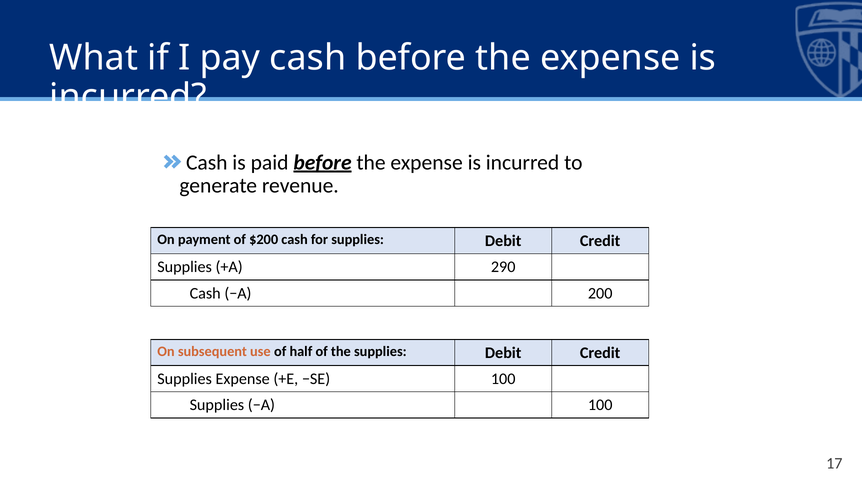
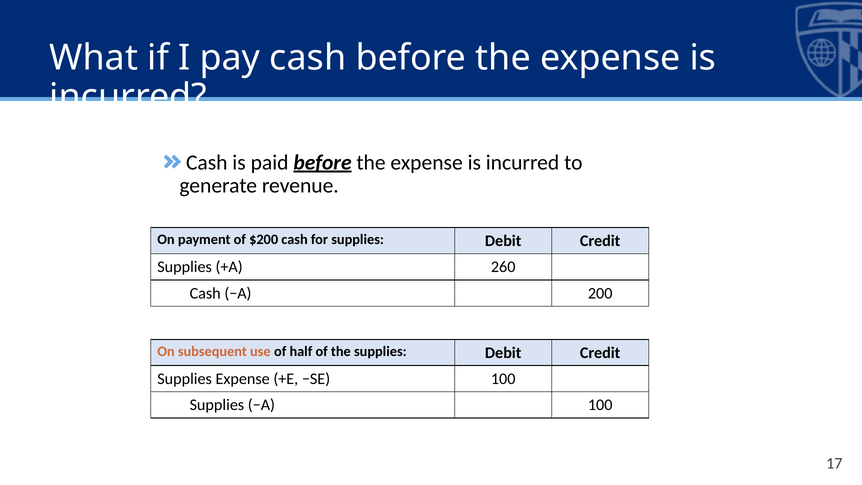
290: 290 -> 260 (503, 267)
